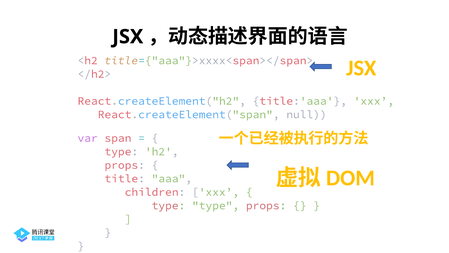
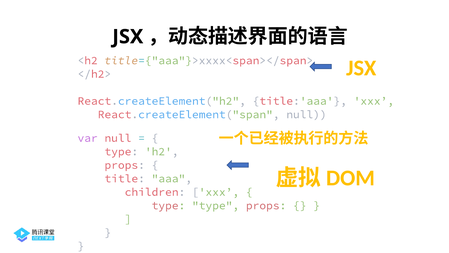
var span: span -> null (118, 138)
